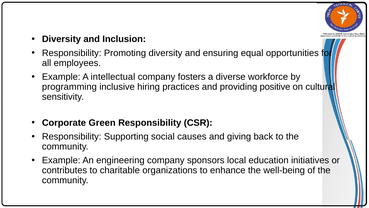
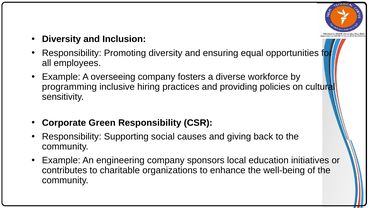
intellectual: intellectual -> overseeing (113, 77)
positive: positive -> policies (275, 87)
